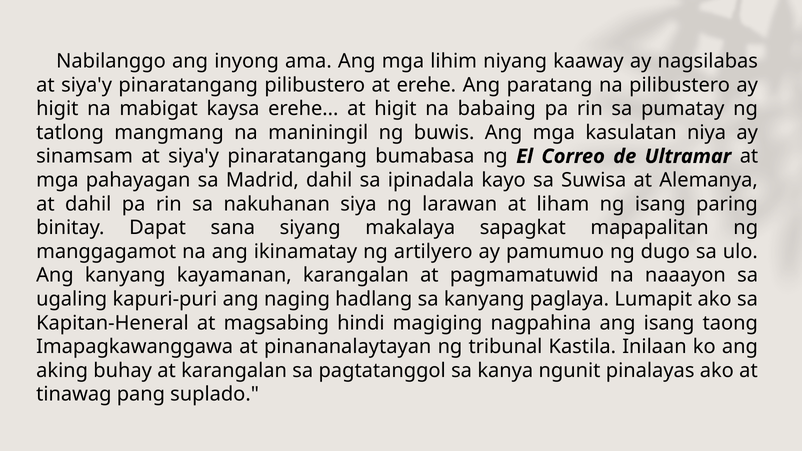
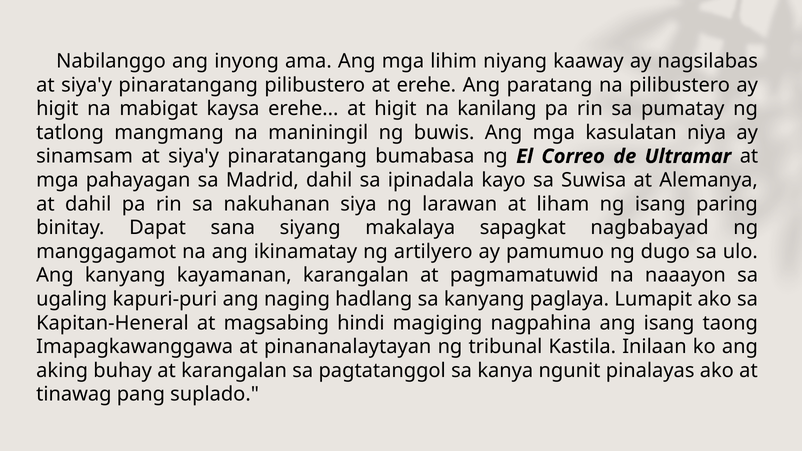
babaing: babaing -> kanilang (497, 109)
mapapalitan: mapapalitan -> nagbabayad (649, 228)
